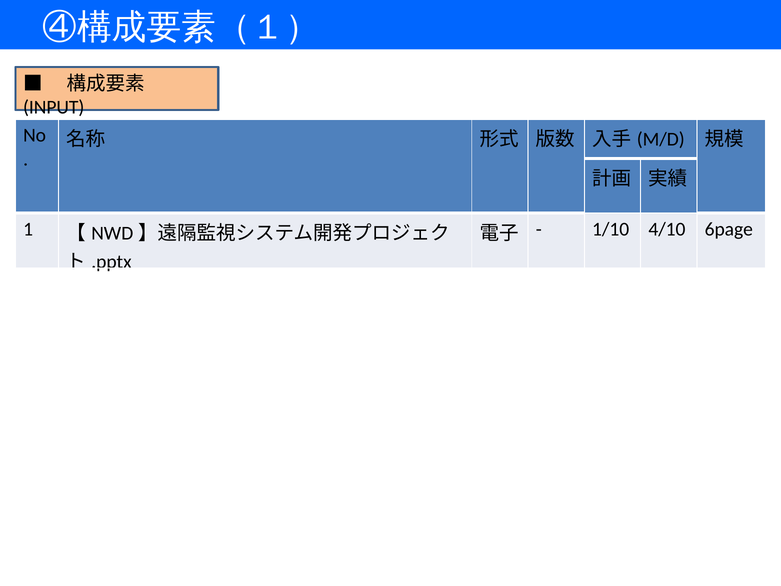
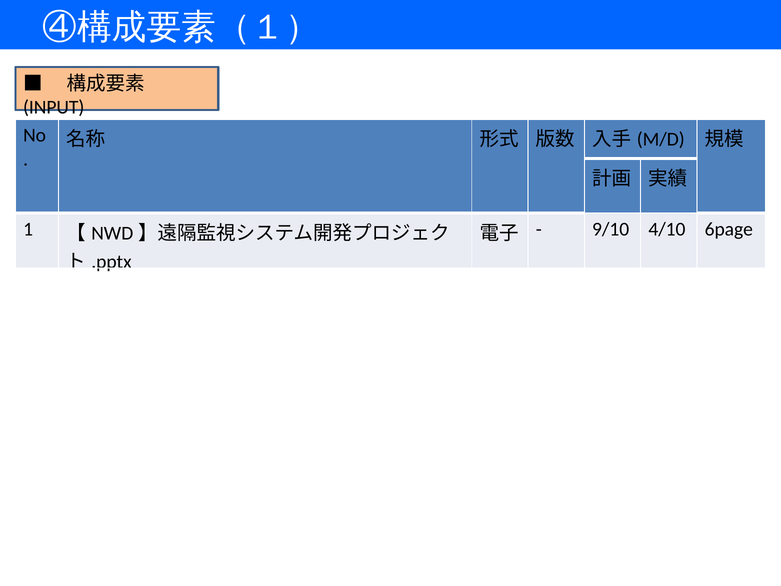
1/10: 1/10 -> 9/10 (611, 229)
